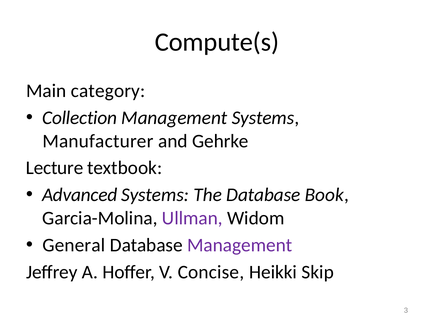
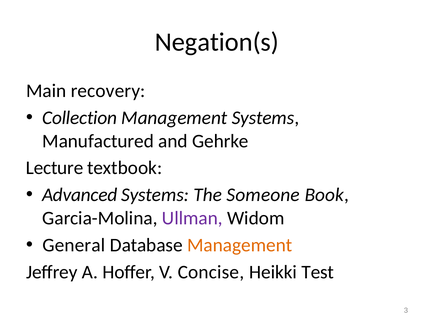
Compute(s: Compute(s -> Negation(s (217, 42)
category: category -> recovery (108, 91)
Manufacturer: Manufacturer -> Manufactured (98, 141)
The Database: Database -> Someone (263, 195)
Management colour: purple -> orange (240, 245)
Skip: Skip -> Test (318, 272)
